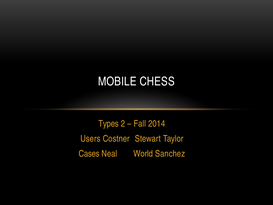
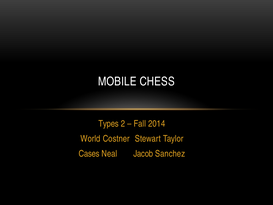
Users: Users -> World (90, 139)
World: World -> Jacob (143, 154)
